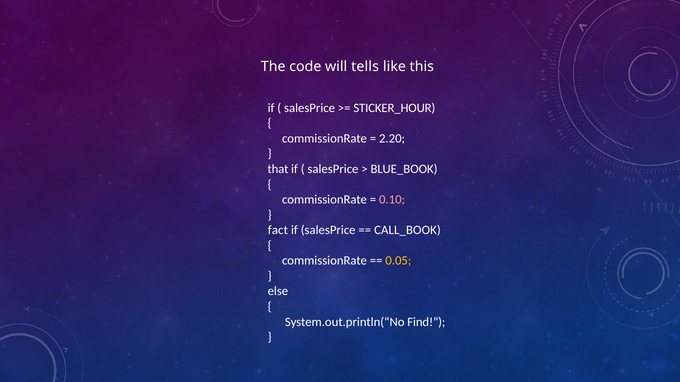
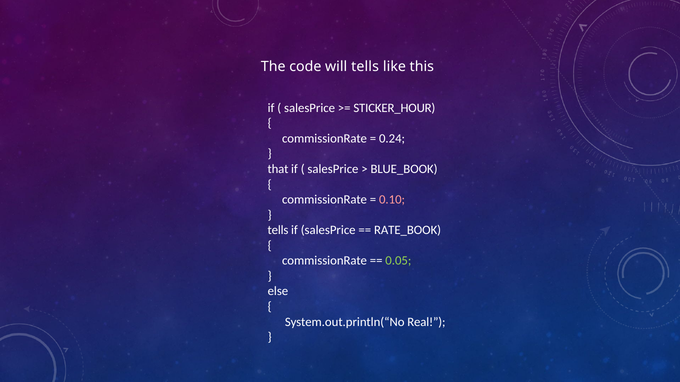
2.20: 2.20 -> 0.24 (392, 139)
fact: fact -> tells (278, 230)
CALL_BOOK: CALL_BOOK -> RATE_BOOK (408, 230)
0.05 colour: yellow -> light green (398, 261)
Find: Find -> Real (426, 322)
